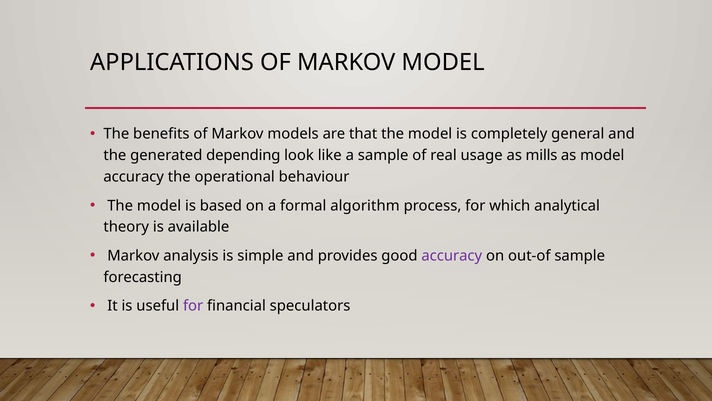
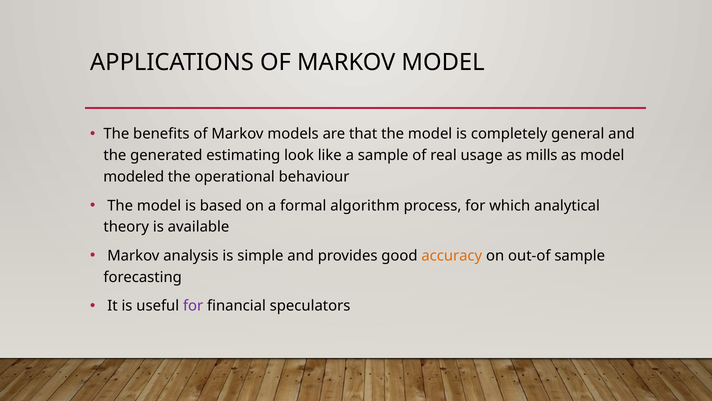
depending: depending -> estimating (243, 155)
accuracy: accuracy -> modeled (134, 177)
accuracy colour: purple -> orange (452, 256)
